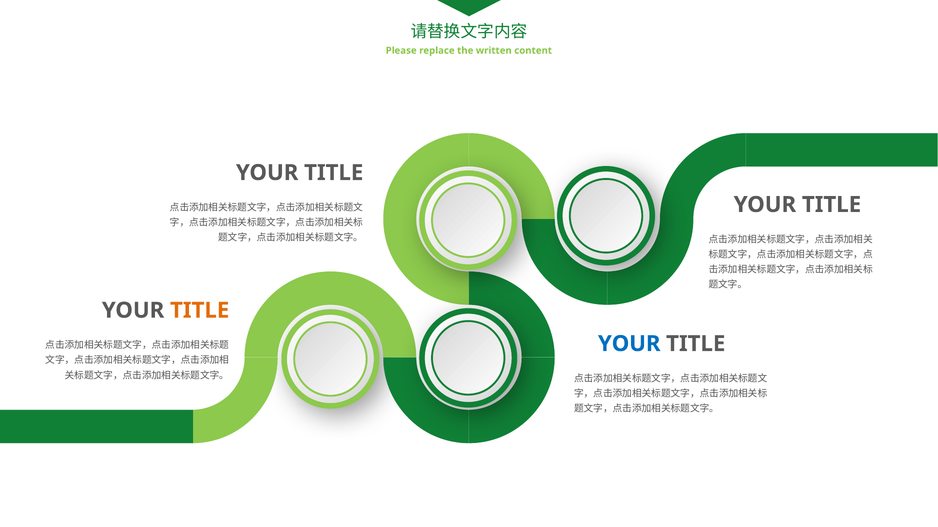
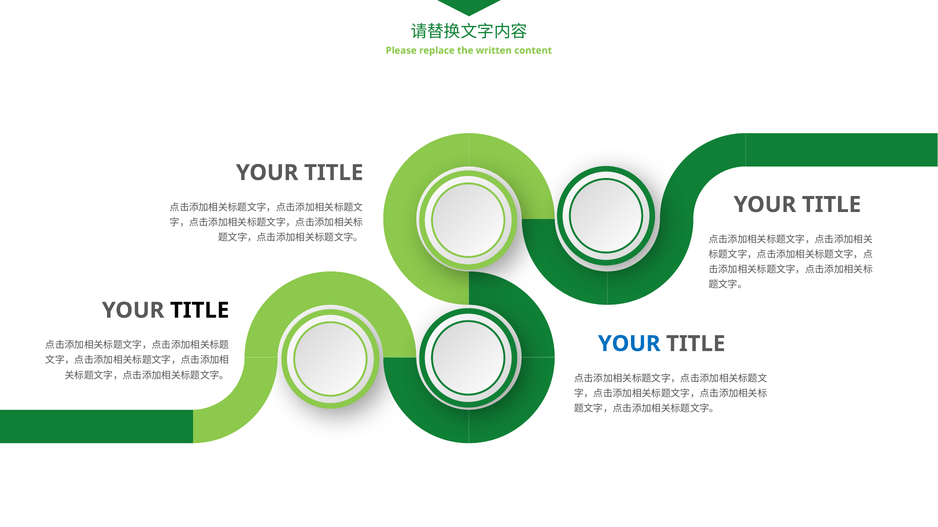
TITLE colour: orange -> black (200, 311)
